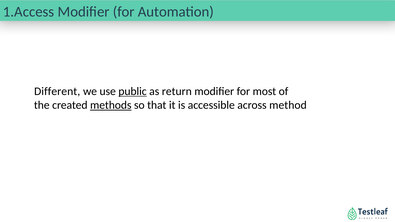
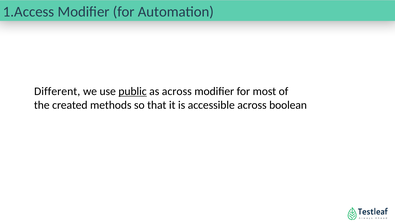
as return: return -> across (177, 91)
methods underline: present -> none (111, 105)
method: method -> boolean (288, 105)
